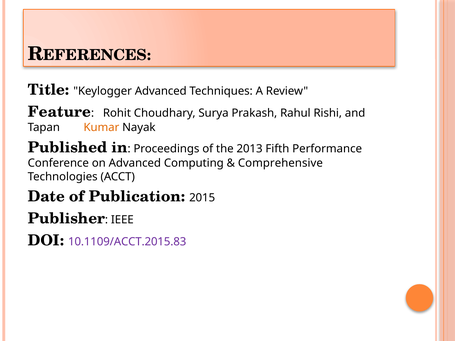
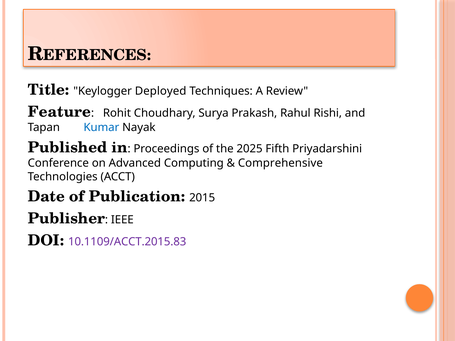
Keylogger Advanced: Advanced -> Deployed (161, 91)
Kumar colour: orange -> blue (101, 128)
2013: 2013 -> 2025 (250, 149)
Performance: Performance -> Priyadarshini (327, 149)
